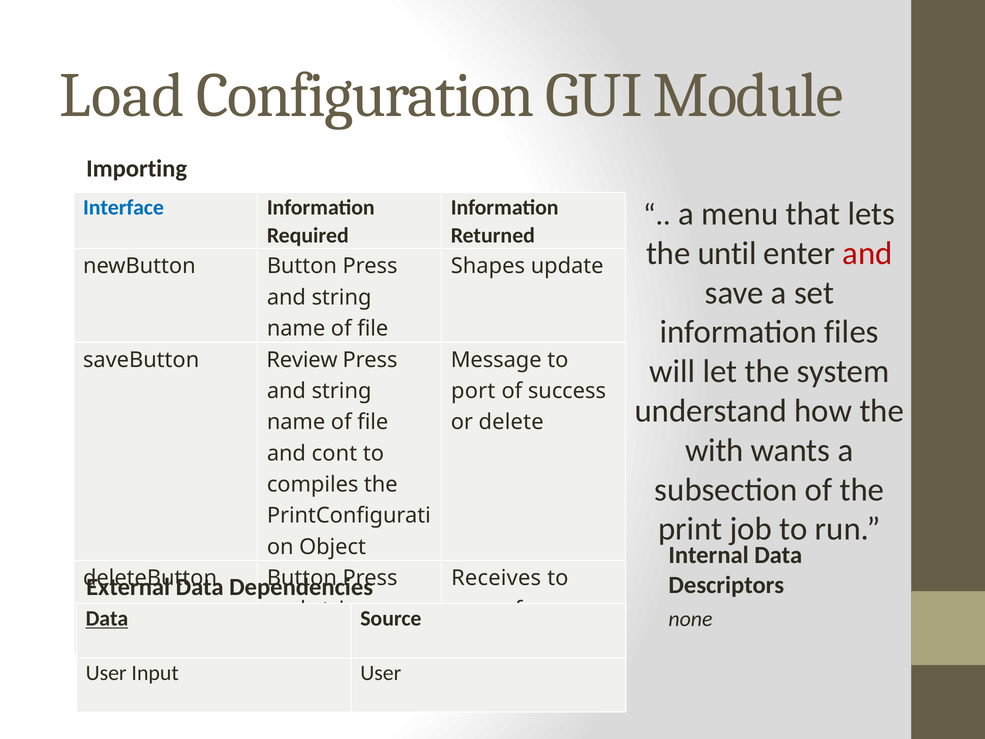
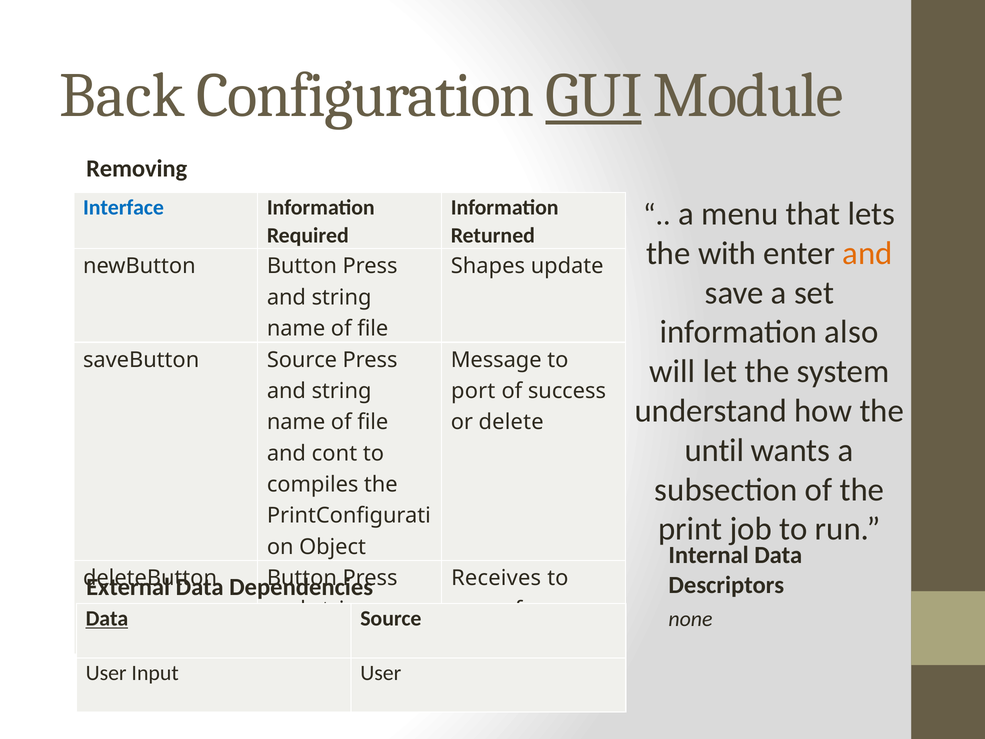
Load: Load -> Back (122, 96)
GUI underline: none -> present (594, 96)
Importing: Importing -> Removing (137, 168)
until: until -> with (727, 253)
and colour: red -> orange (868, 253)
files: files -> also (851, 332)
saveButton Review: Review -> Source (302, 360)
with: with -> until (714, 450)
